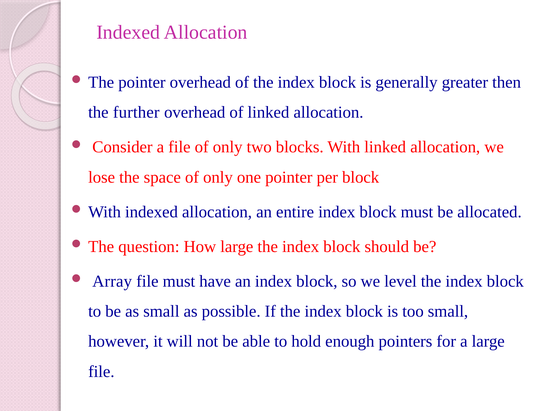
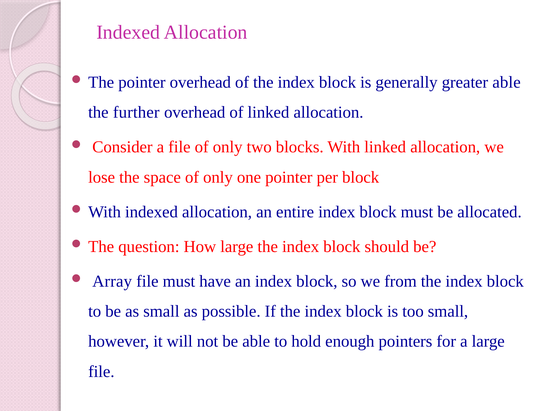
greater then: then -> able (507, 82)
level: level -> from (401, 281)
